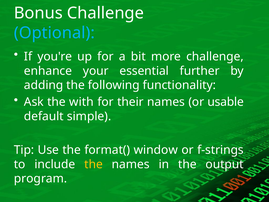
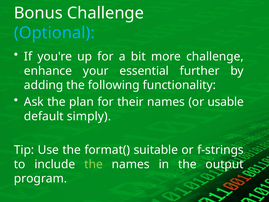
with: with -> plan (81, 102)
simple: simple -> simply (89, 116)
window: window -> suitable (156, 150)
the colour: yellow -> light green (94, 164)
